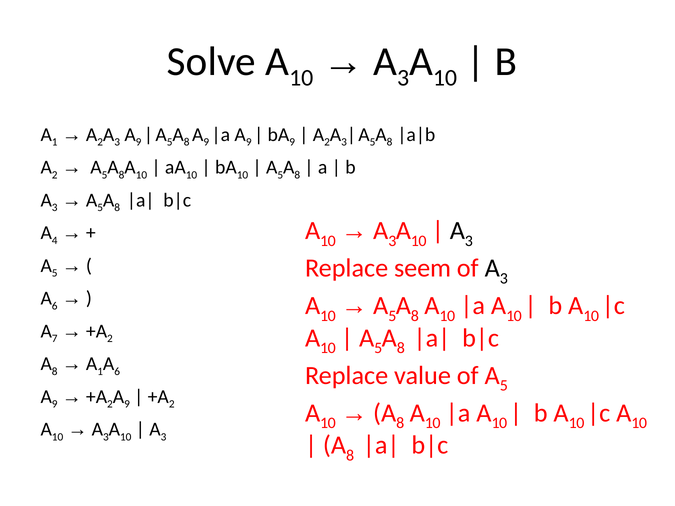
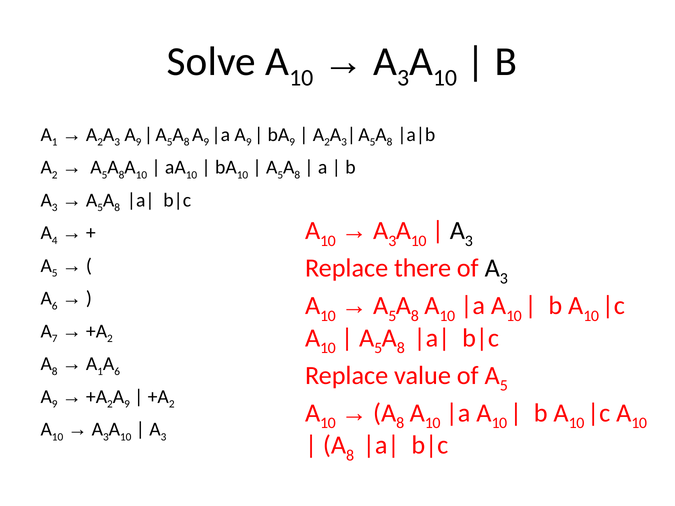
seem: seem -> there (423, 268)
